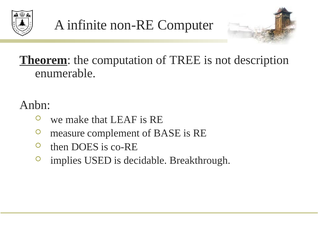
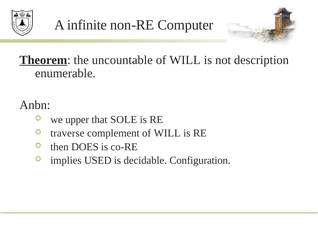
computation: computation -> uncountable (122, 60)
TREE: TREE -> WILL (185, 60)
make: make -> upper (77, 119)
LEAF: LEAF -> SOLE (124, 119)
measure: measure -> traverse (67, 133)
complement of BASE: BASE -> WILL (167, 133)
Breakthrough: Breakthrough -> Configuration (200, 160)
